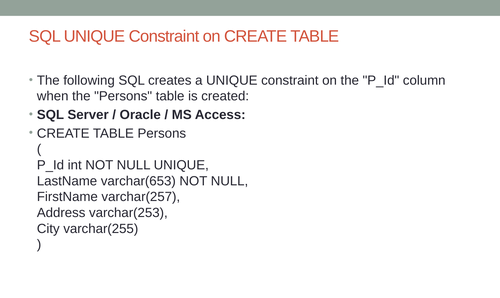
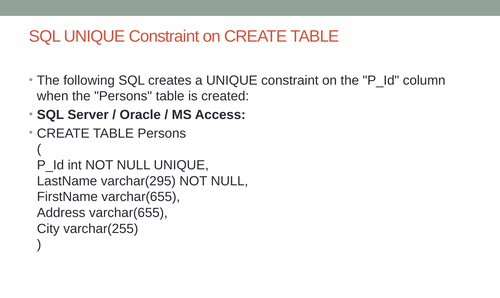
varchar(653: varchar(653 -> varchar(295 (138, 181)
FirstName varchar(257: varchar(257 -> varchar(655 (141, 197)
Address varchar(253: varchar(253 -> varchar(655 (128, 213)
